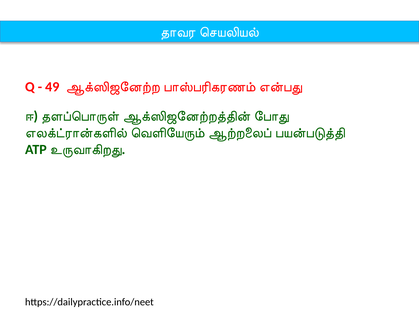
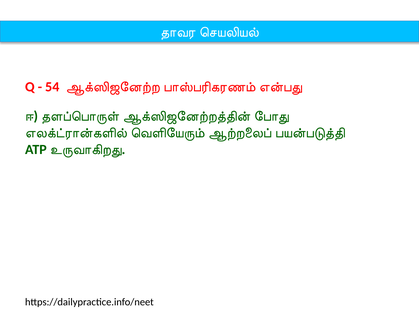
49: 49 -> 54 (52, 87)
